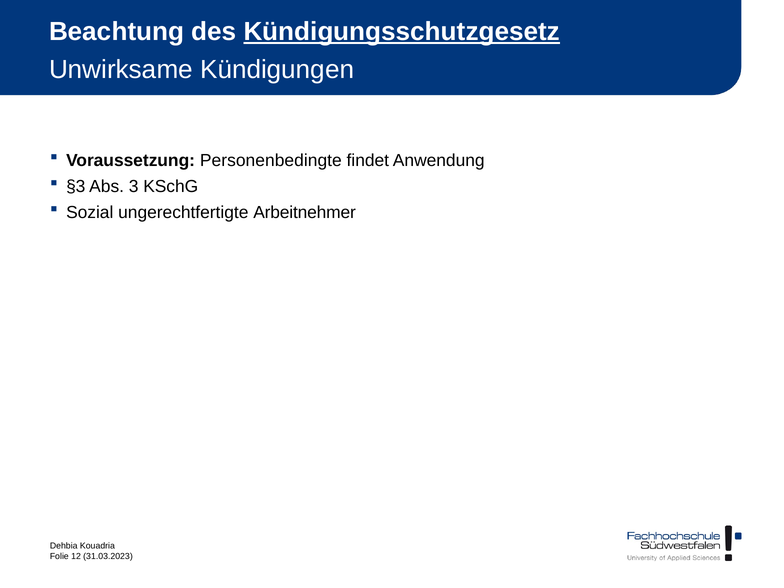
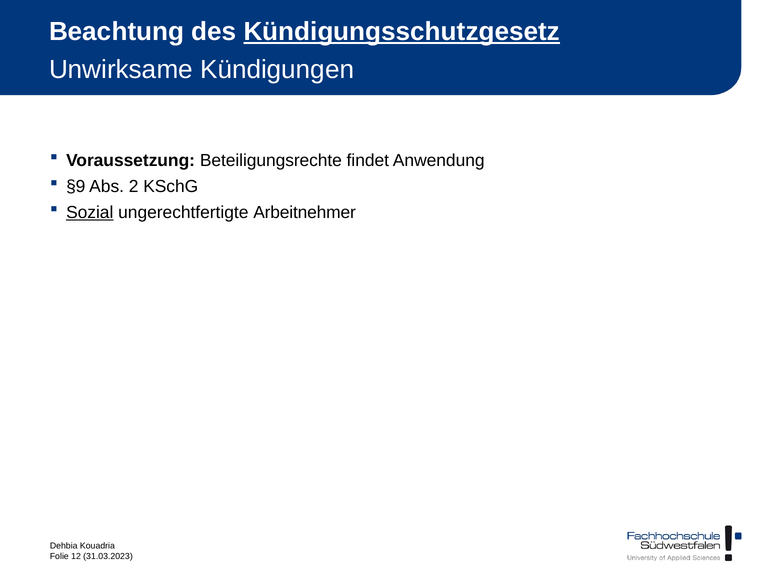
Personenbedingte: Personenbedingte -> Beteiligungsrechte (271, 160)
§3: §3 -> §9 (76, 186)
3: 3 -> 2 (134, 186)
Sozial underline: none -> present (90, 213)
